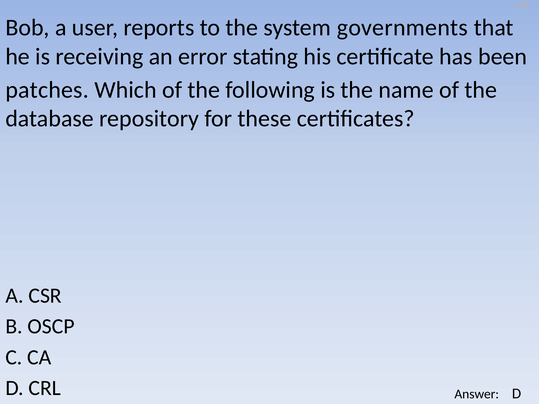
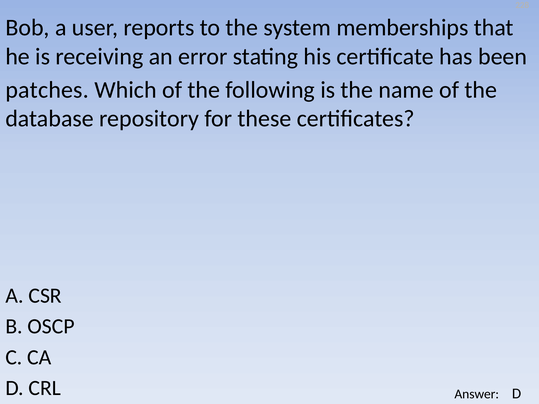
governments: governments -> memberships (402, 28)
